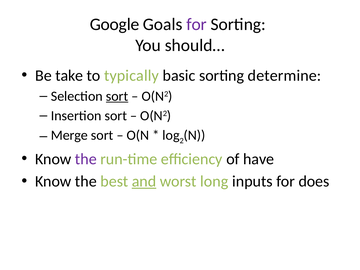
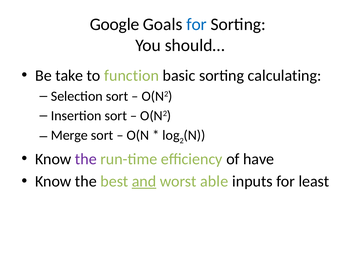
for colour: purple -> blue (197, 24)
typically: typically -> function (131, 76)
determine: determine -> calculating (285, 76)
sort underline: present -> none (117, 96)
long: long -> able (214, 181)
does: does -> least (314, 181)
